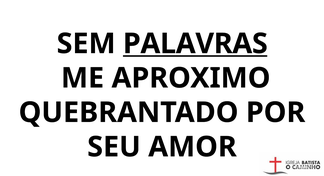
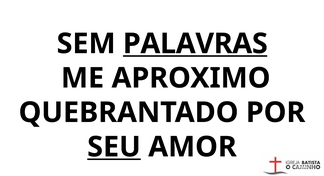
SEU underline: none -> present (114, 147)
